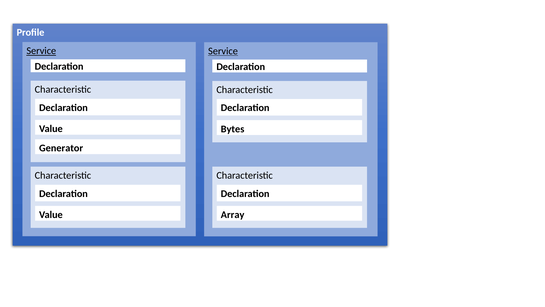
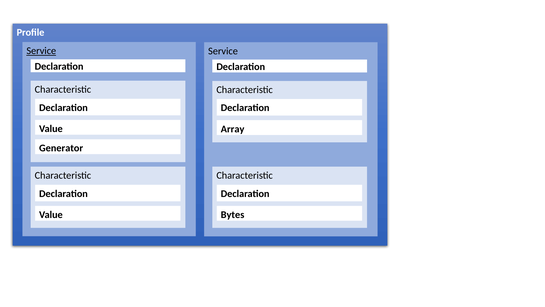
Service underline: present -> none (223, 51)
Bytes: Bytes -> Array (233, 129)
Array: Array -> Bytes (233, 214)
